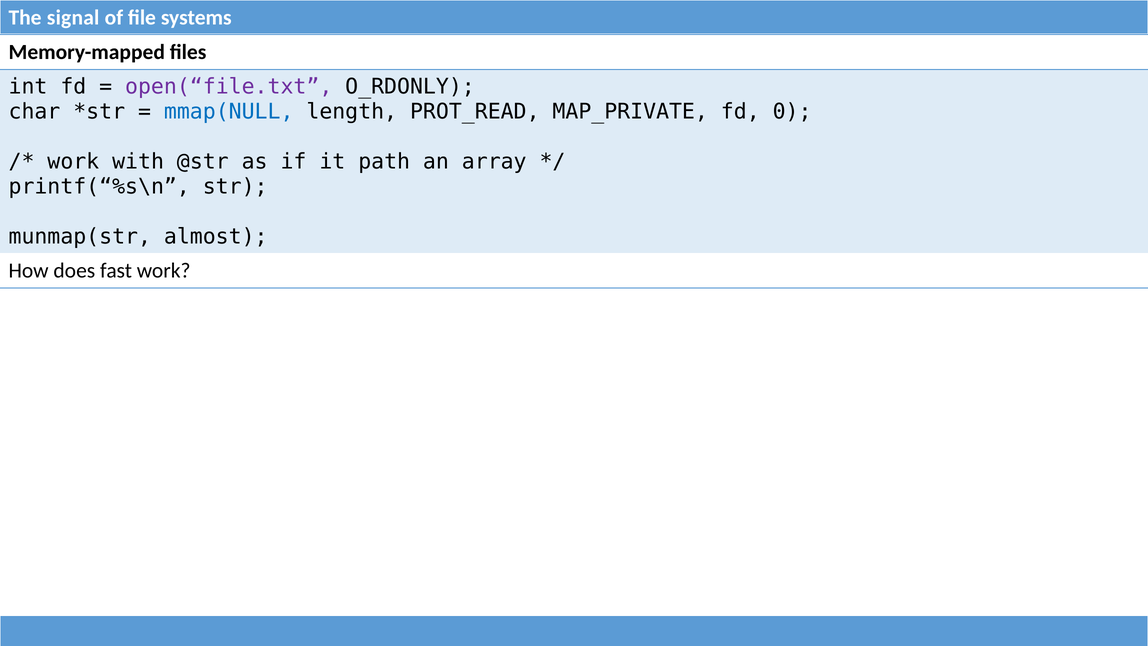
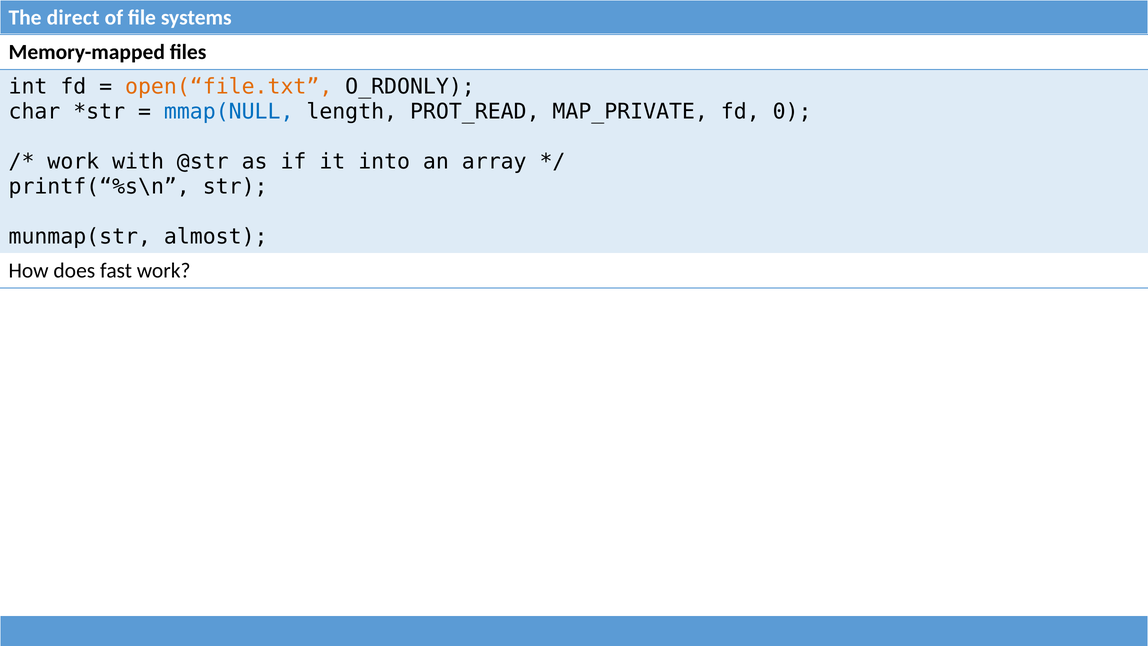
signal: signal -> direct (73, 18)
open(“file.txt colour: purple -> orange (229, 86)
path: path -> into (384, 161)
